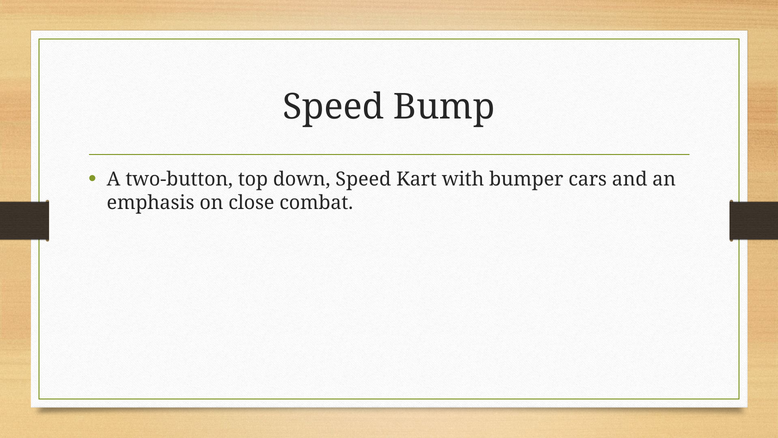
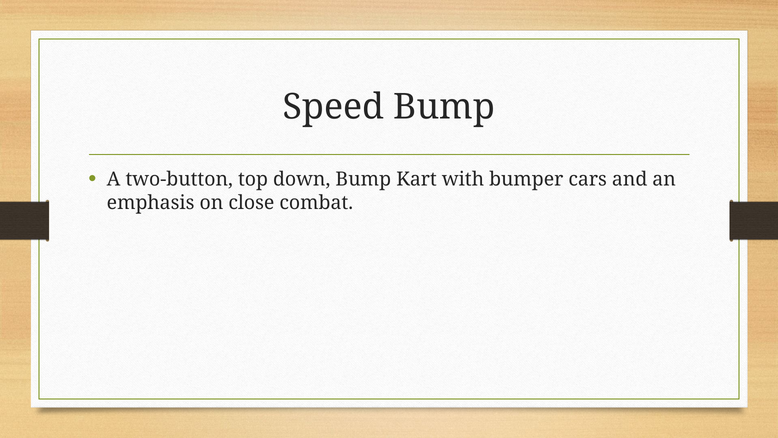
down Speed: Speed -> Bump (363, 179)
